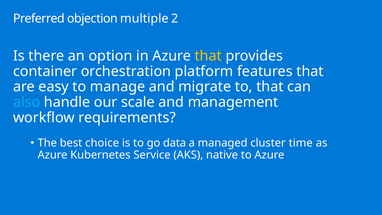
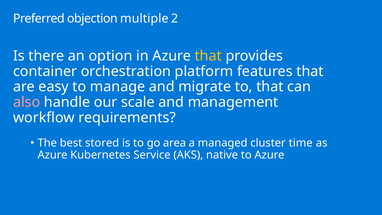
also colour: light blue -> pink (27, 102)
choice: choice -> stored (102, 143)
data: data -> area (175, 143)
